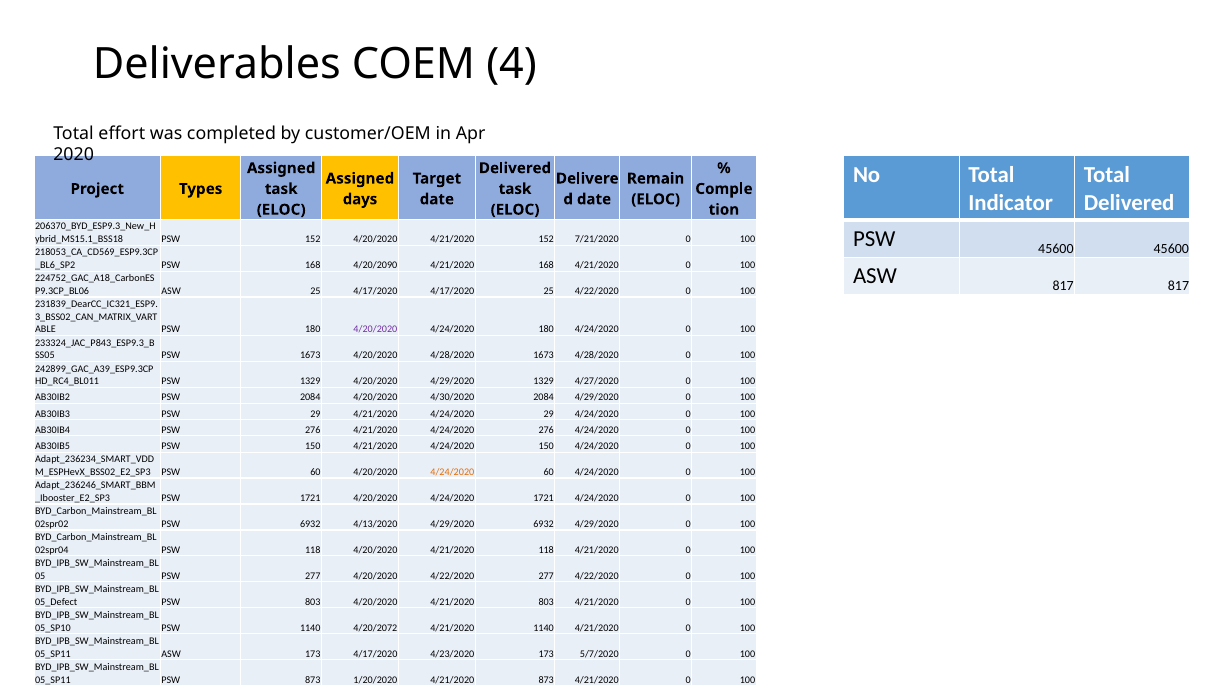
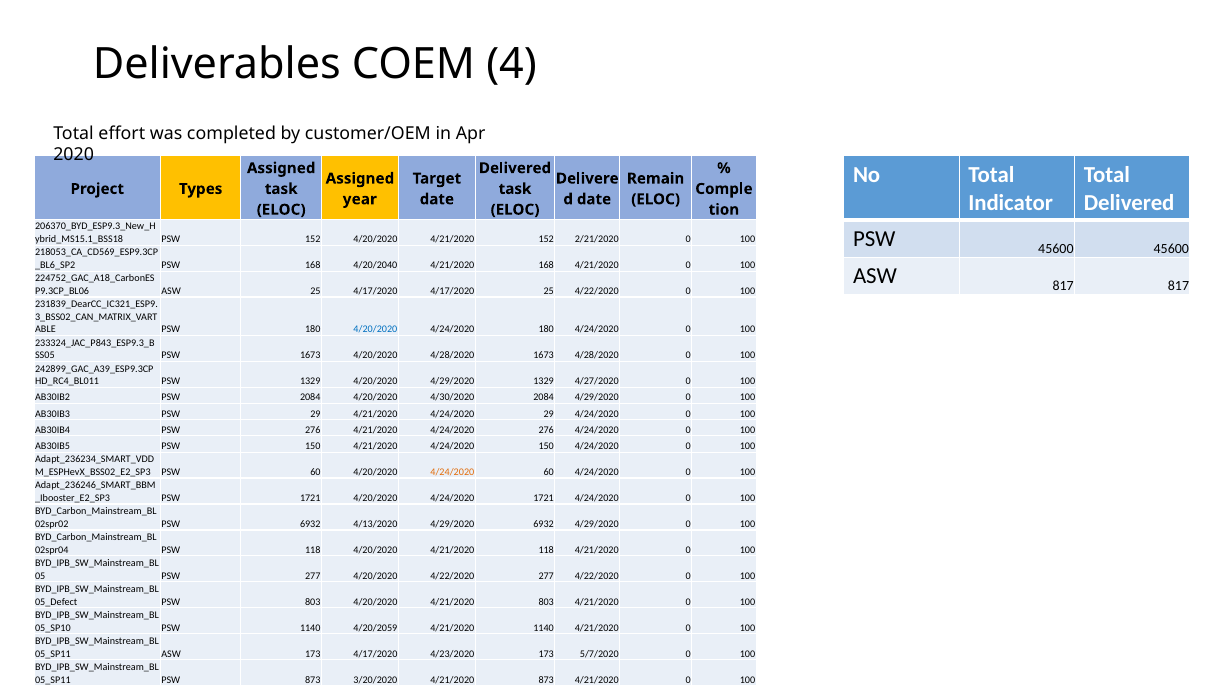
days: days -> year (360, 199)
7/21/2020: 7/21/2020 -> 2/21/2020 (597, 239)
4/20/2090: 4/20/2090 -> 4/20/2040 (375, 265)
4/20/2020 colour: purple -> blue (375, 329)
4/20/2072: 4/20/2072 -> 4/20/2059 (375, 627)
1/20/2020: 1/20/2020 -> 3/20/2020 (375, 679)
